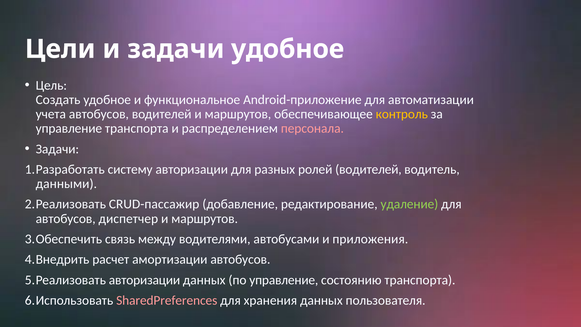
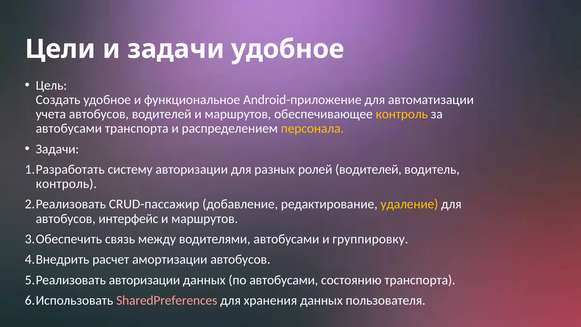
управление: управление -> автобусами (69, 128)
персонала colour: pink -> yellow (312, 128)
данными: данными -> контроль (66, 184)
удаление colour: light green -> yellow (409, 204)
диспетчер: диспетчер -> интерфейс (128, 218)
приложения: приложения -> группировку (370, 239)
по управление: управление -> автобусами (284, 280)
